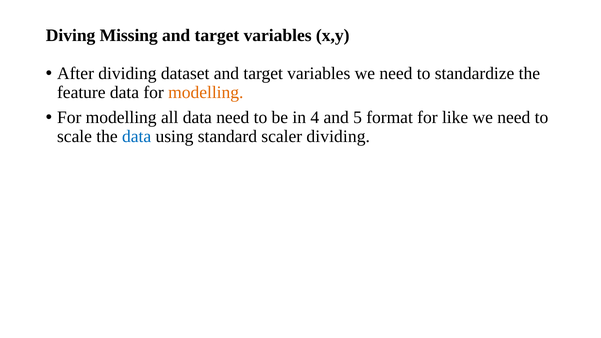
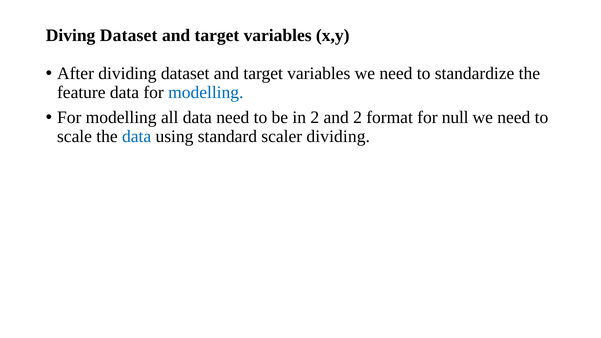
Diving Missing: Missing -> Dataset (129, 35)
modelling colour: orange -> blue (206, 92)
in 4: 4 -> 2 (315, 118)
and 5: 5 -> 2 (358, 118)
like: like -> null (455, 118)
